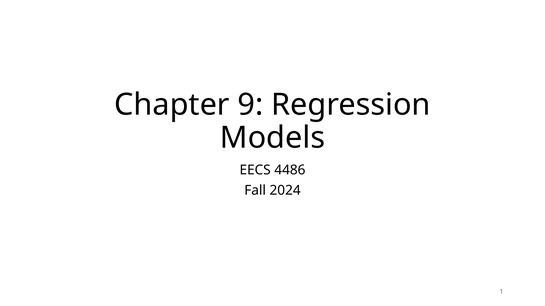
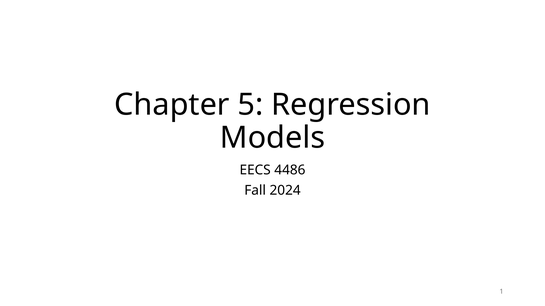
9: 9 -> 5 (250, 105)
